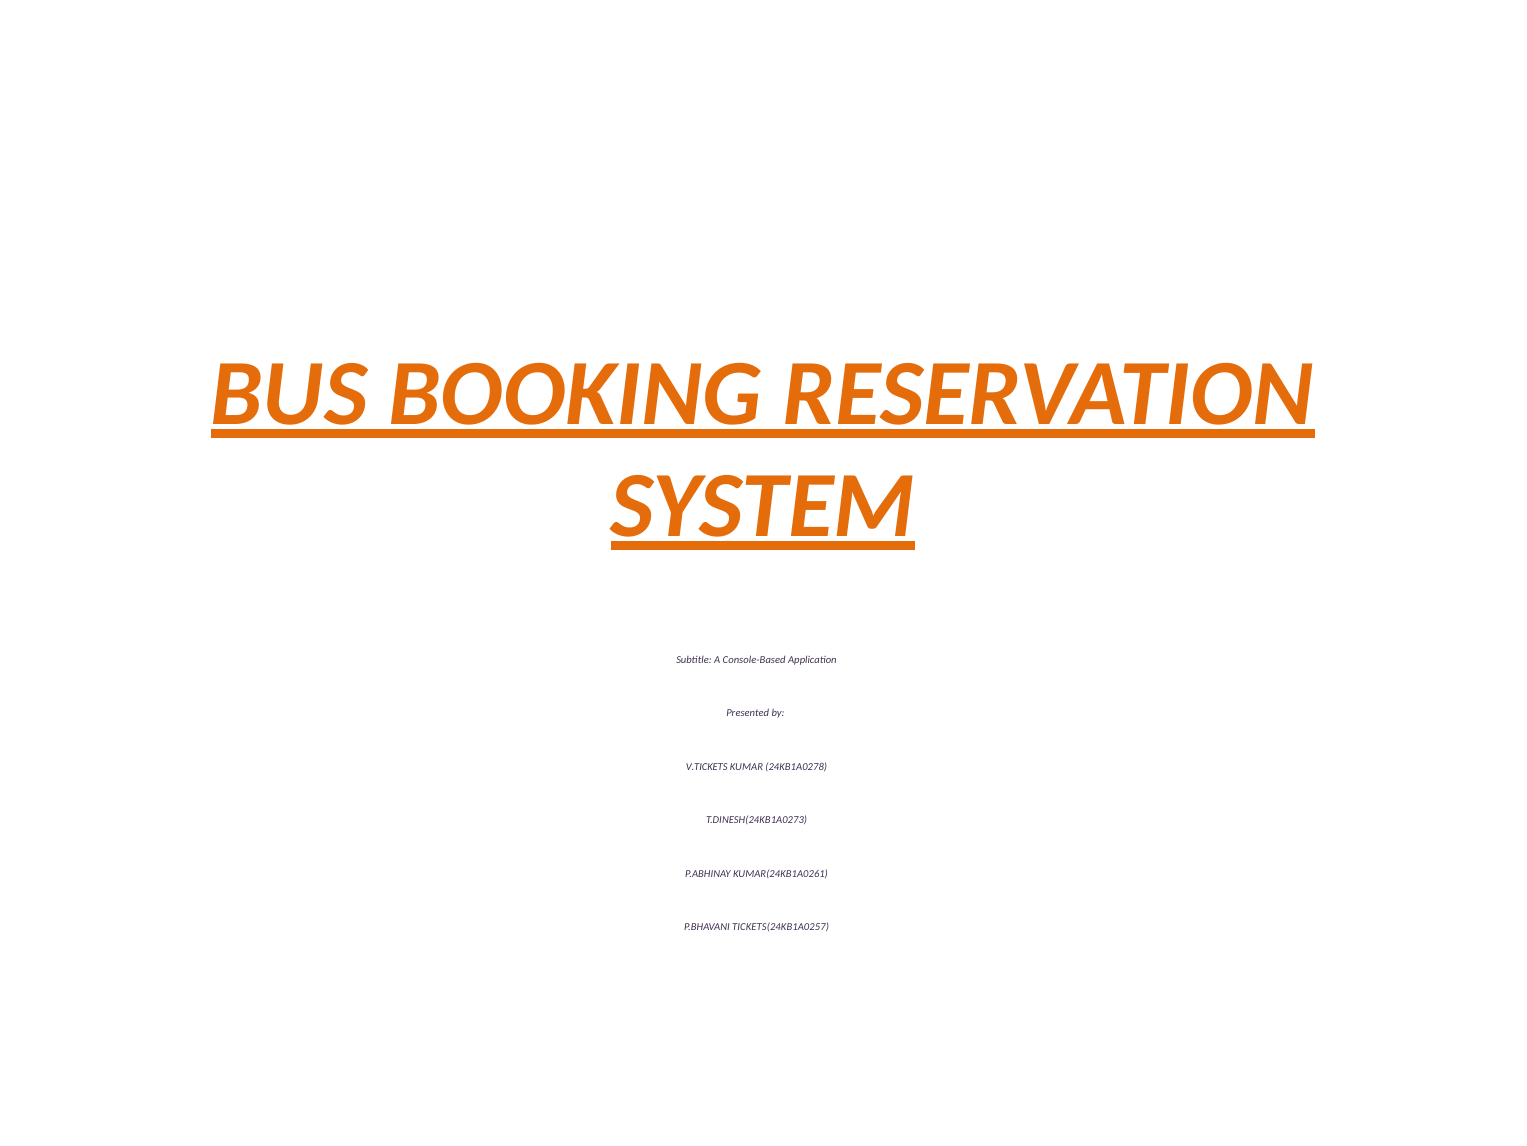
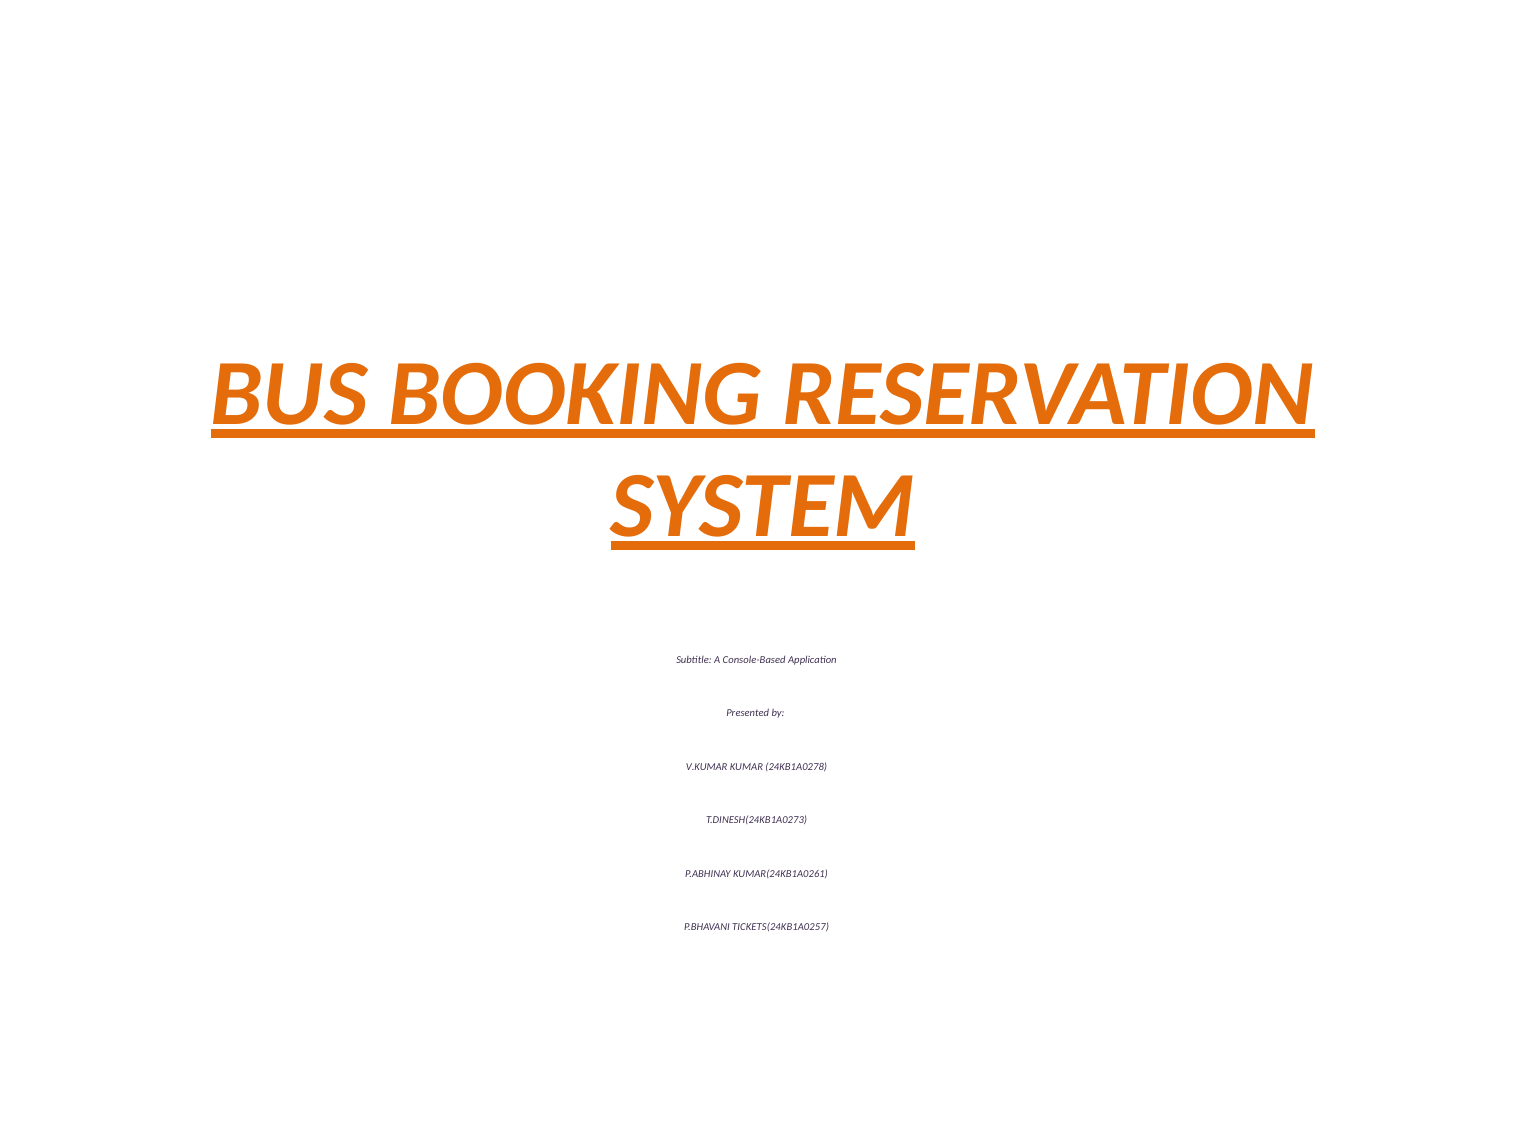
V.TICKETS: V.TICKETS -> V.KUMAR (707, 766)
